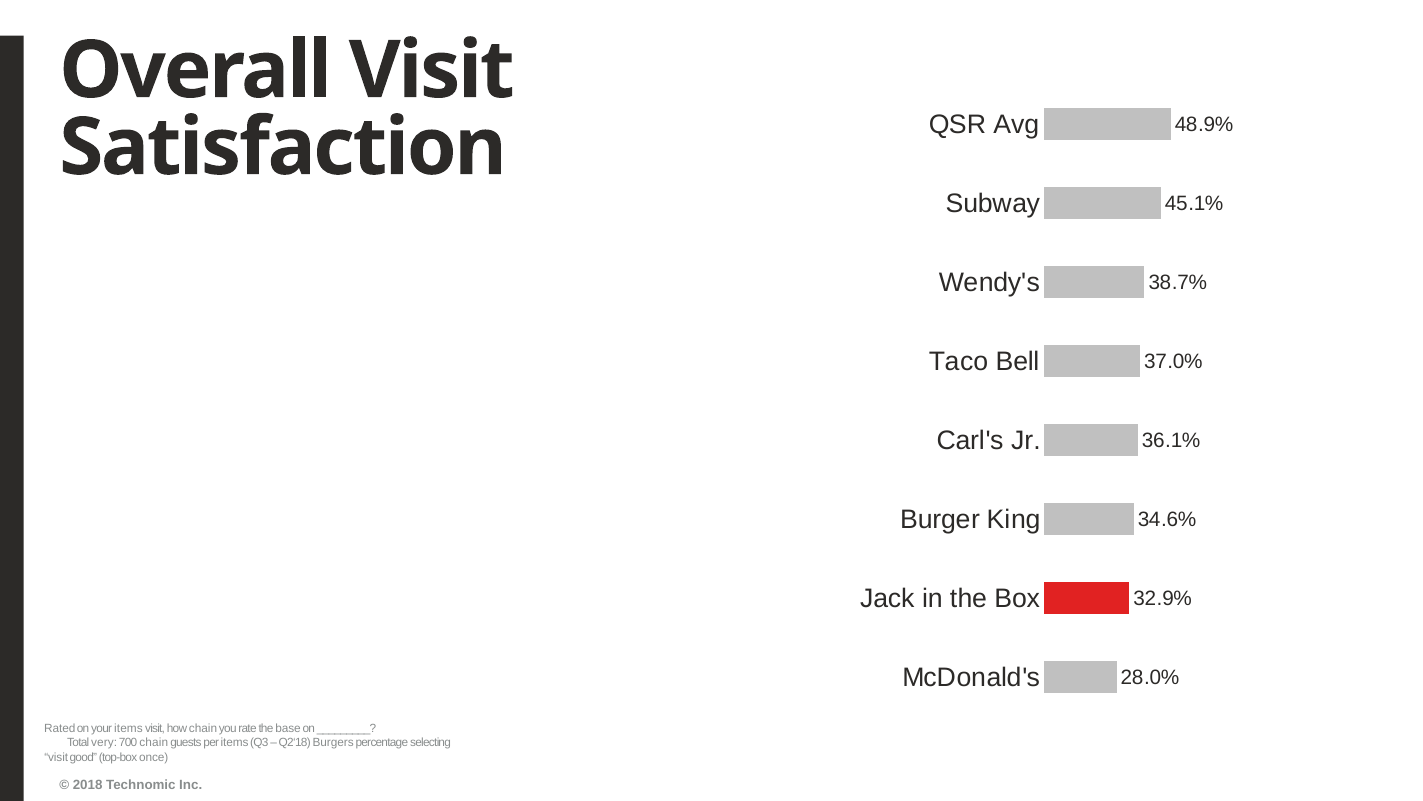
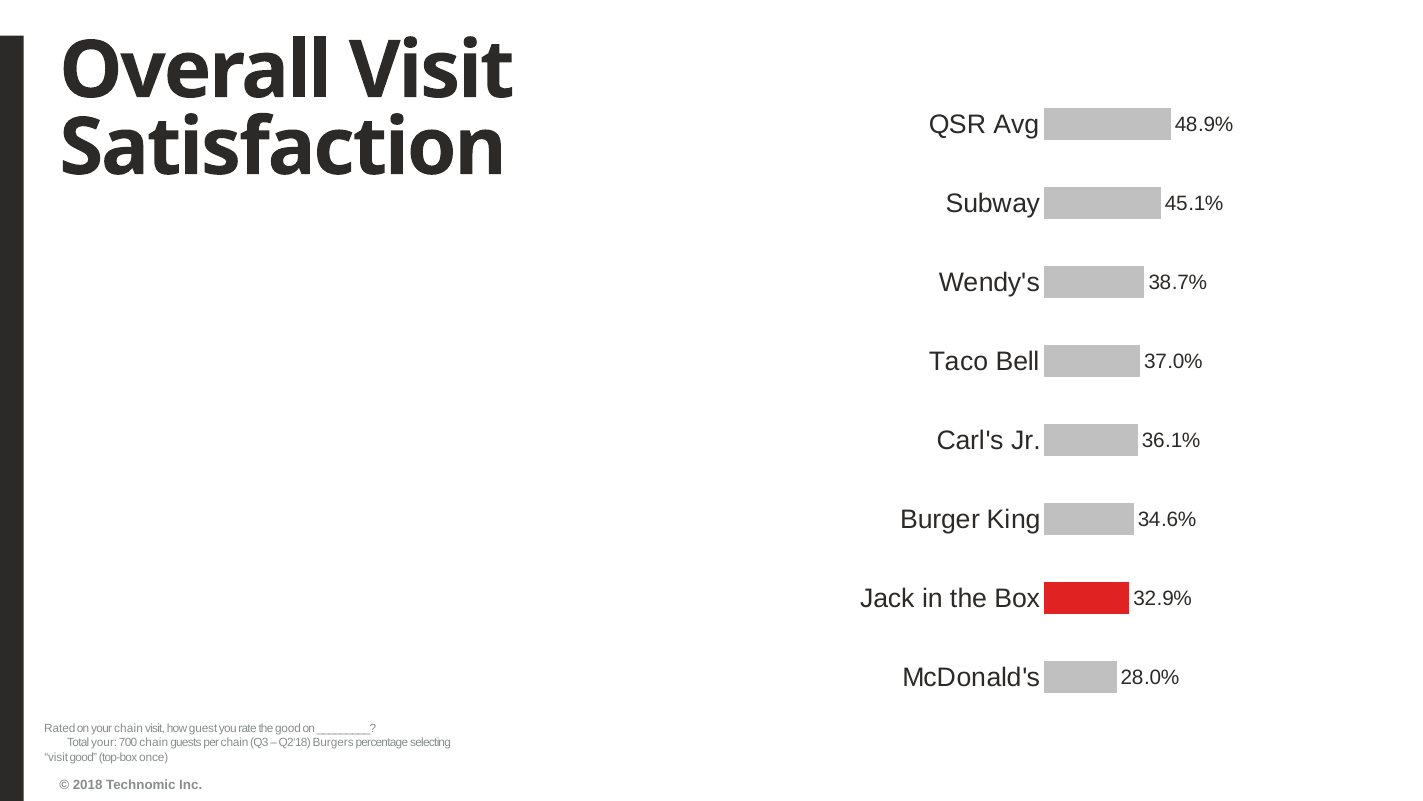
your items: items -> chain (128, 728)
how chain: chain -> guest (203, 728)
the base: base -> good (288, 728)
Total very: very -> your (104, 743)
per items: items -> chain (235, 743)
